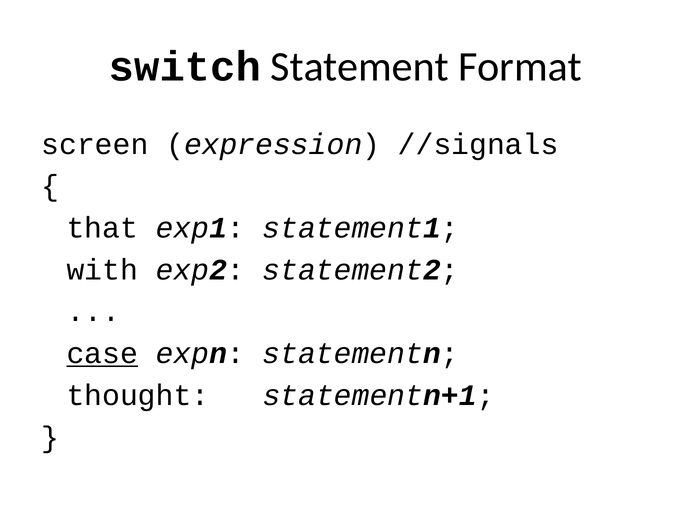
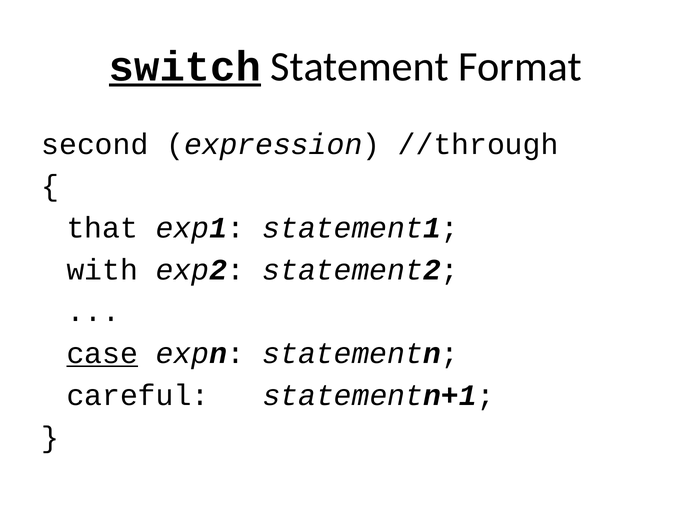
switch underline: none -> present (185, 67)
screen: screen -> second (95, 144)
//signals: //signals -> //through (478, 144)
thought: thought -> careful (138, 396)
